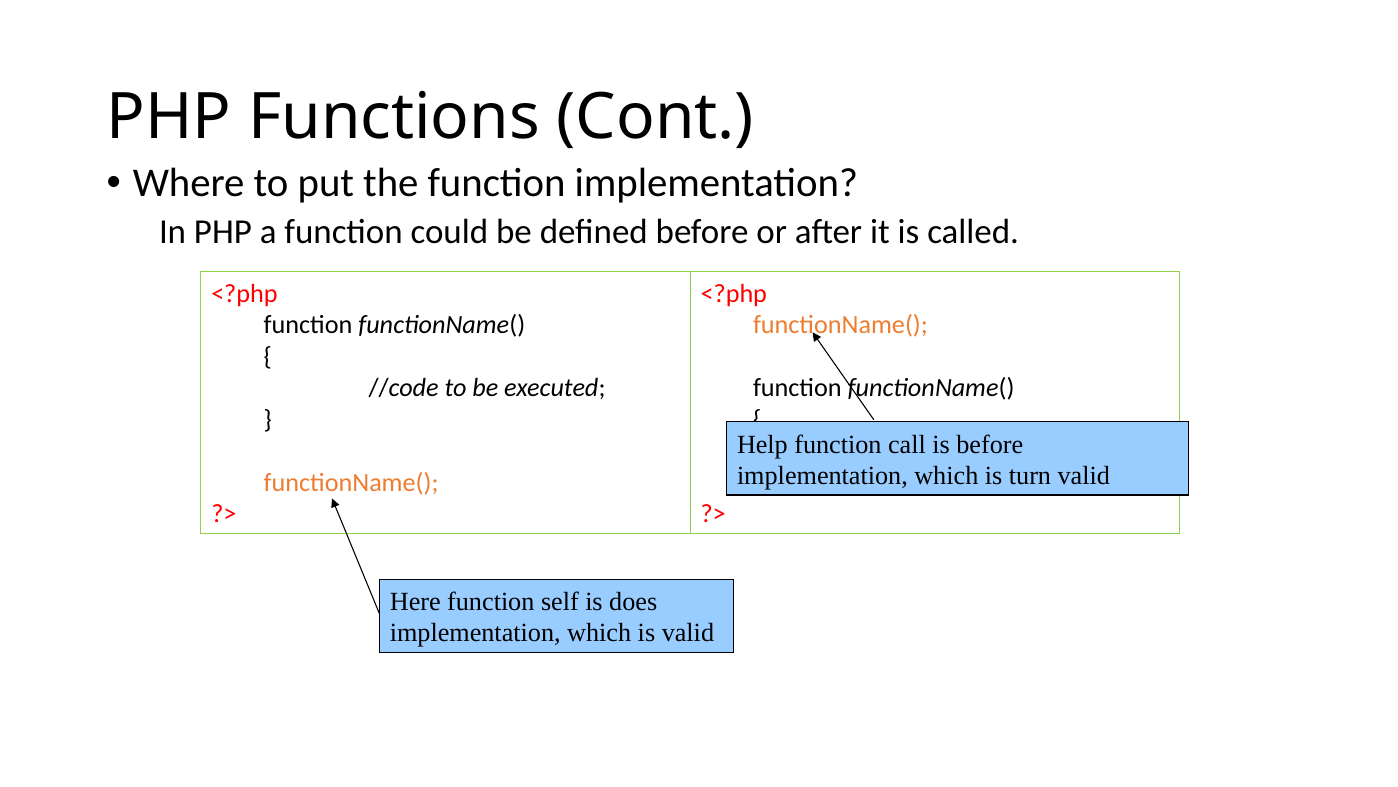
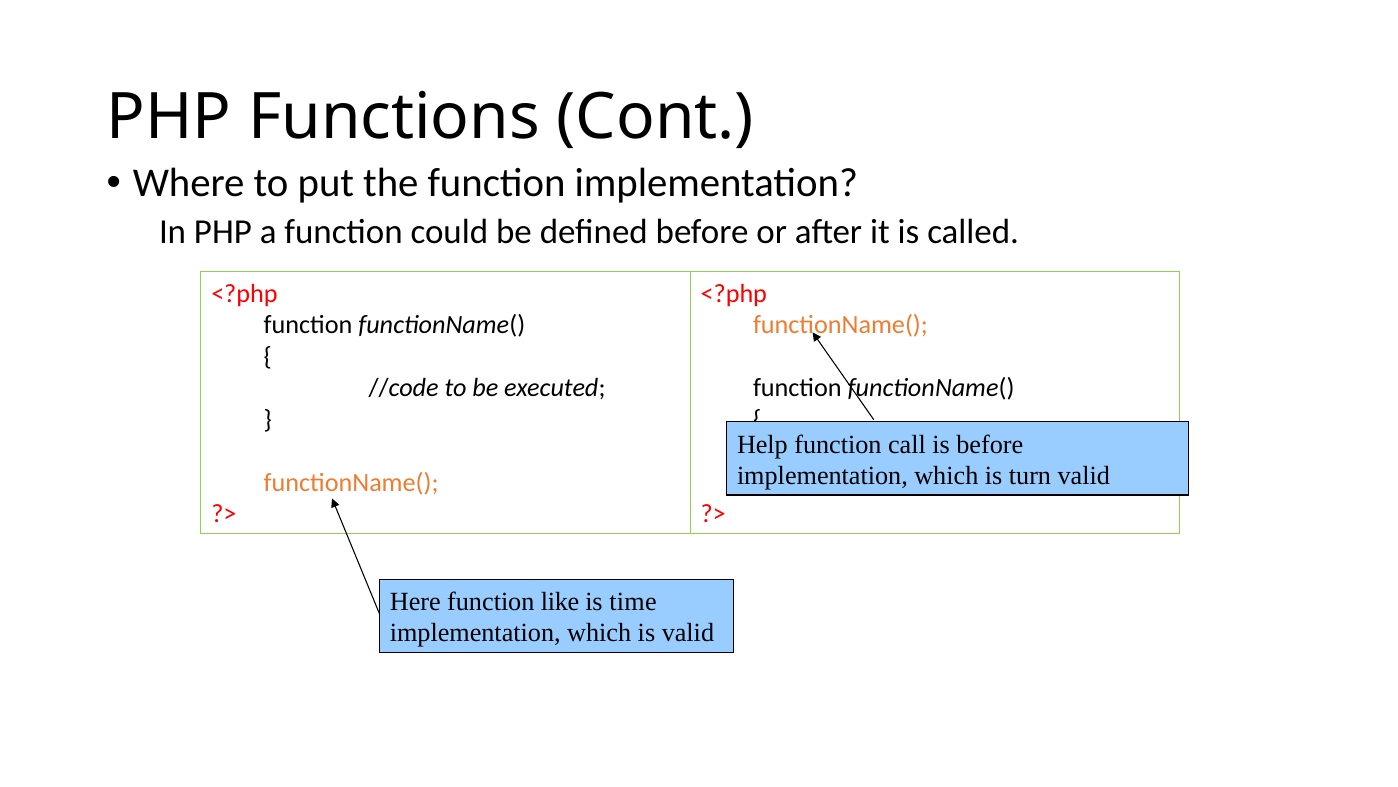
self: self -> like (560, 601)
does: does -> time (633, 601)
